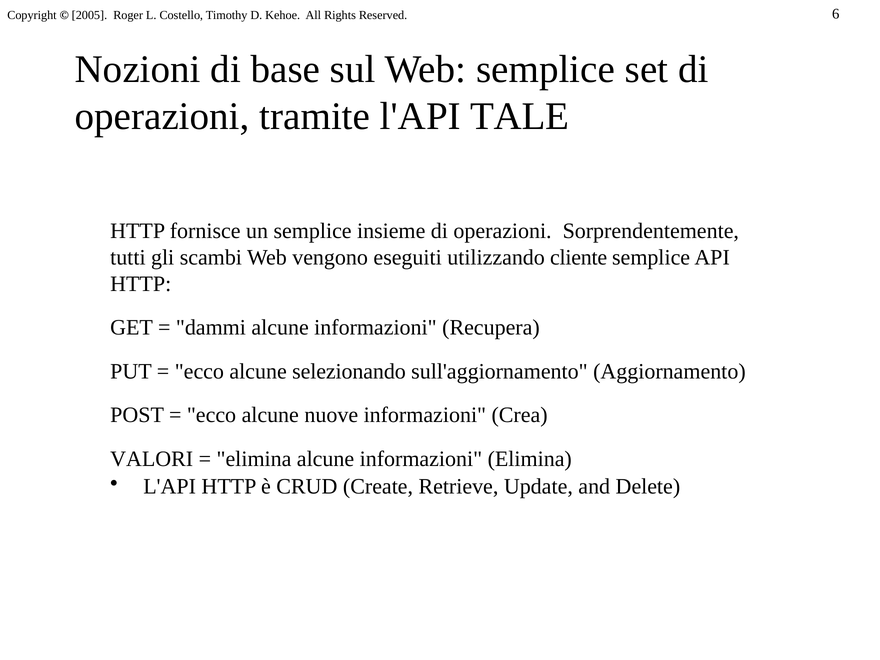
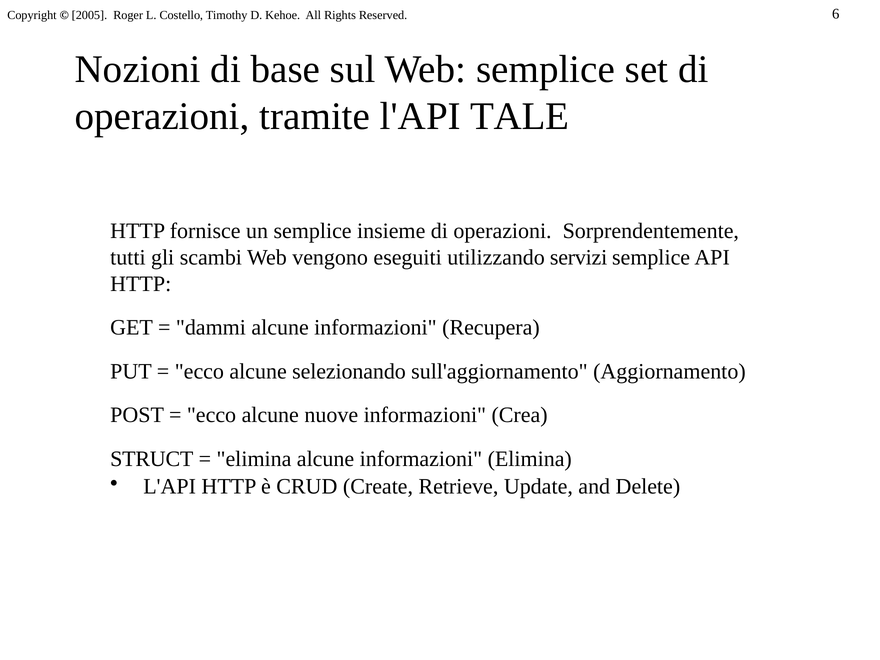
cliente: cliente -> servizi (579, 258)
VALORI: VALORI -> STRUCT (152, 459)
